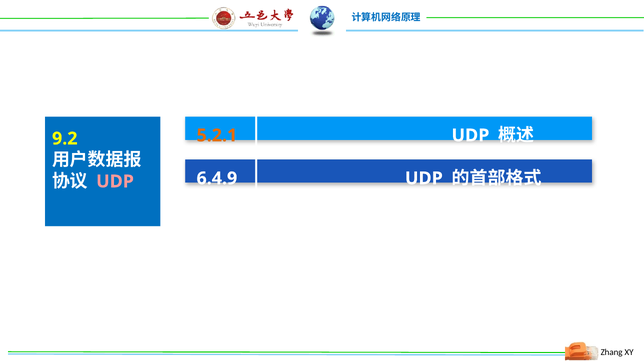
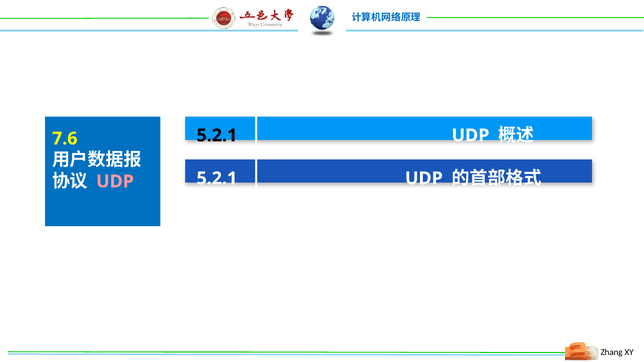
5.2.1 colour: orange -> black (217, 136)
9.2: 9.2 -> 7.6 (65, 139)
6.4.9: 6.4.9 -> 5.2.1 (217, 178)
